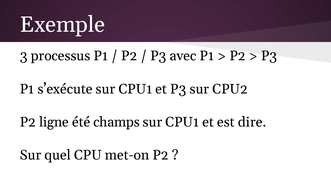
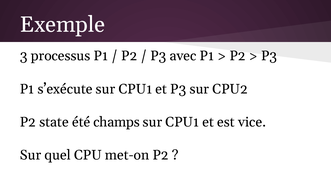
ligne: ligne -> state (54, 122)
dire: dire -> vice (252, 122)
